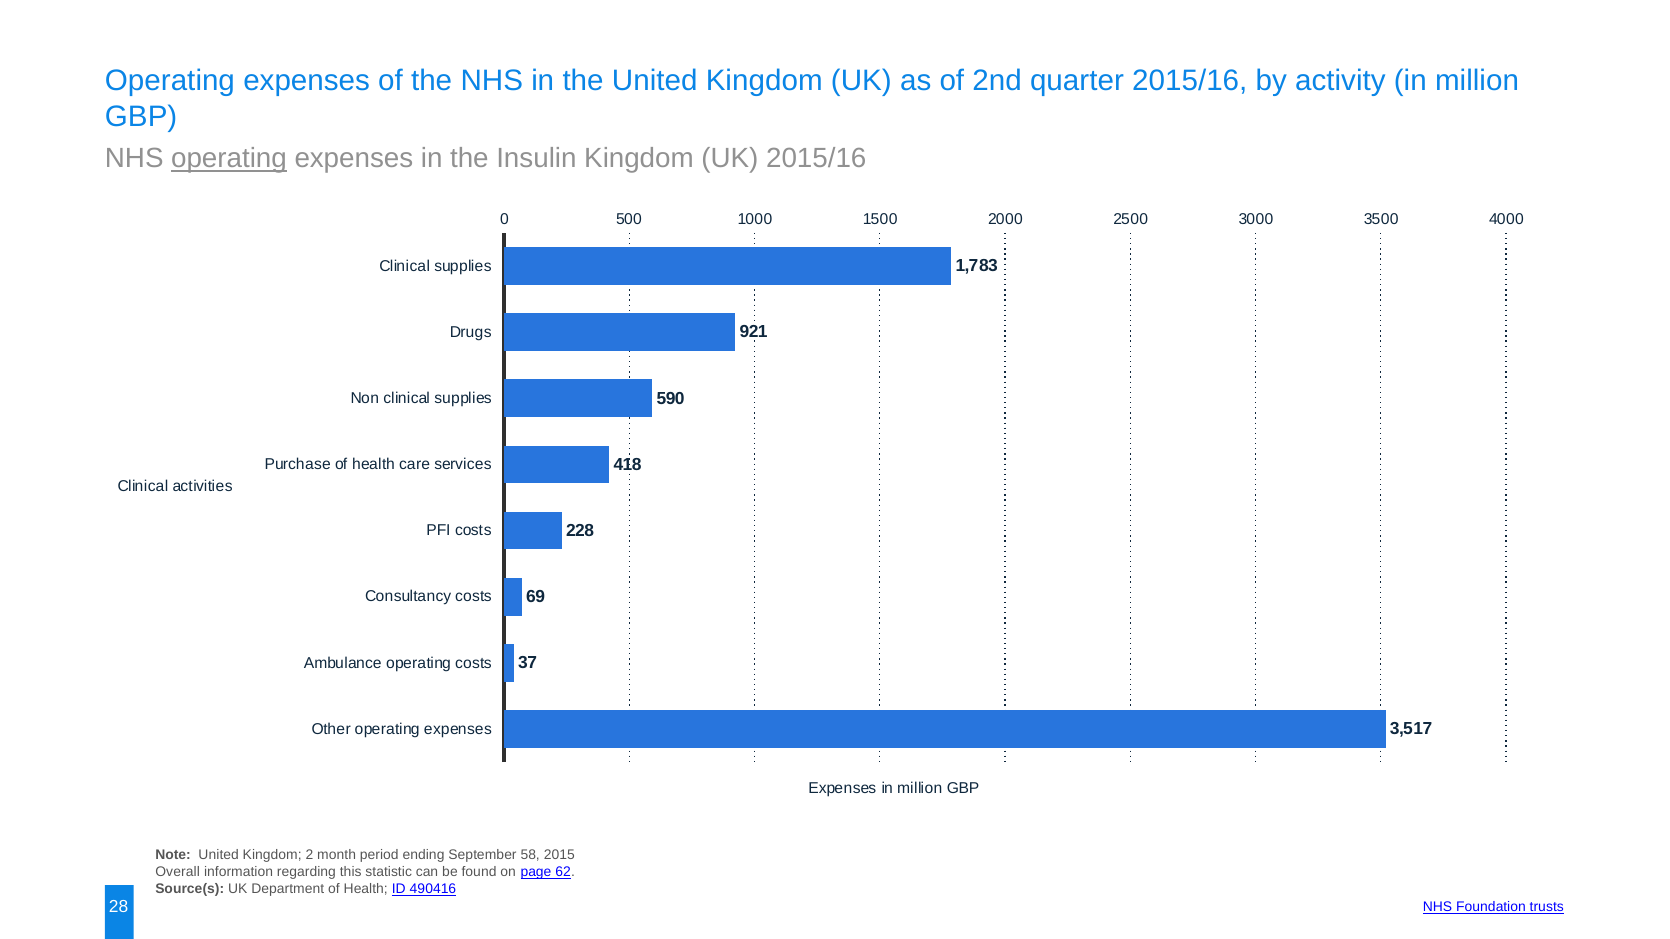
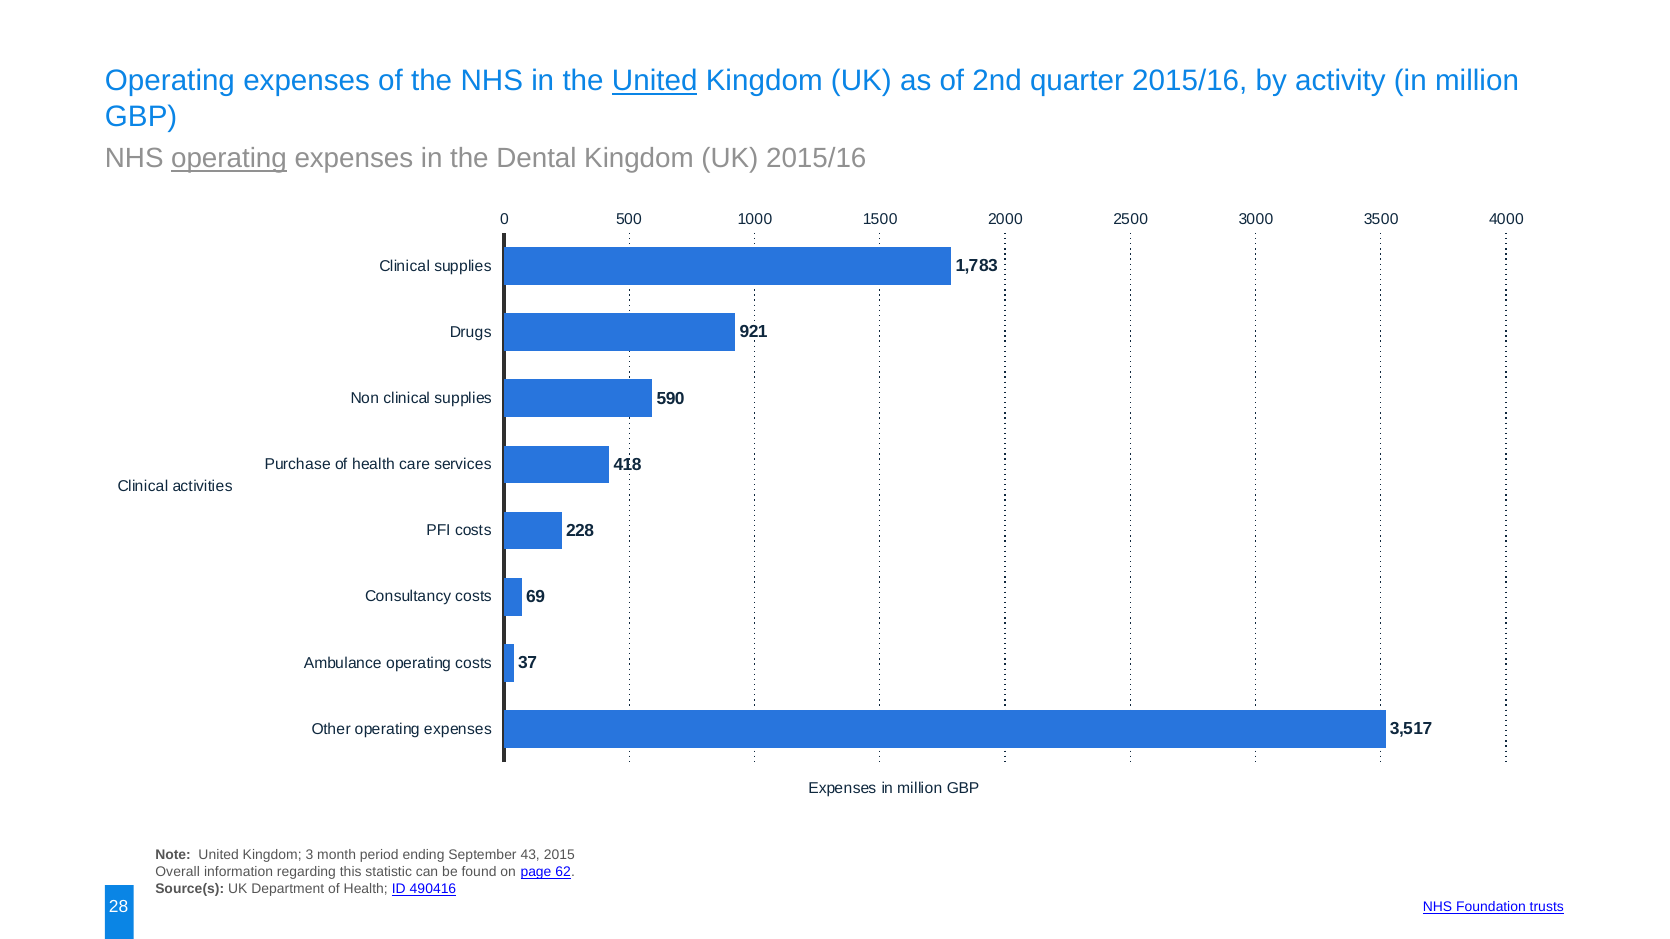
United underline: none -> present (655, 81)
Insulin: Insulin -> Dental (536, 159)
2: 2 -> 3 (309, 856)
58: 58 -> 43 (530, 856)
